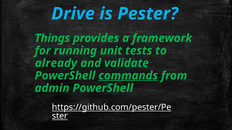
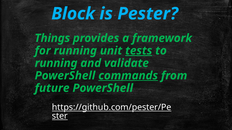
Drive: Drive -> Block (73, 14)
tests underline: none -> present (139, 51)
already: already -> running (56, 63)
admin: admin -> future (52, 88)
